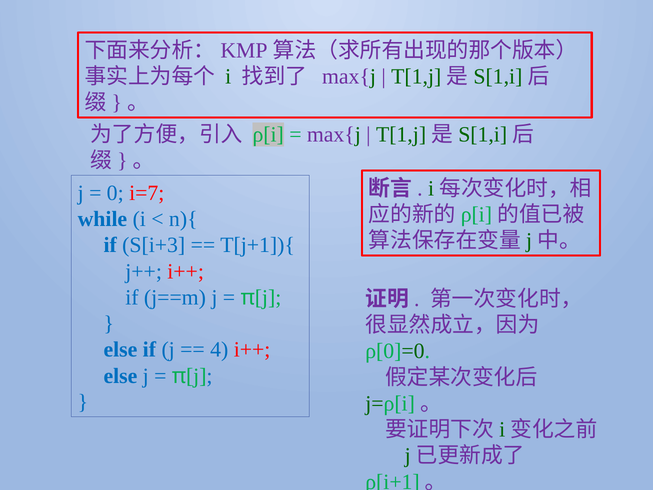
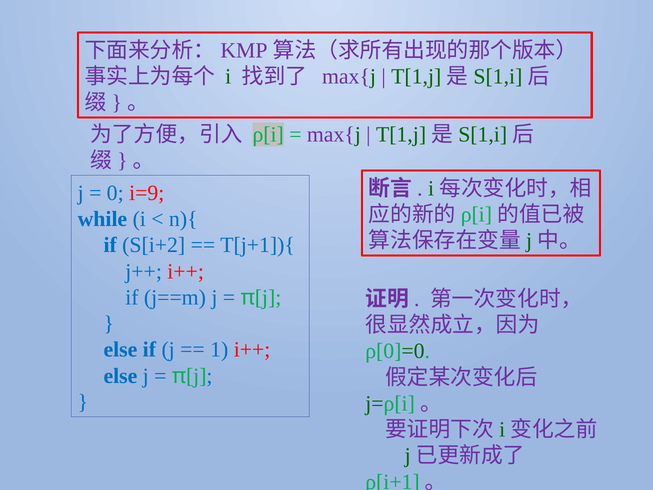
i=7: i=7 -> i=9 (147, 193)
S[i+3: S[i+3 -> S[i+2 (154, 245)
4: 4 -> 1 (219, 350)
